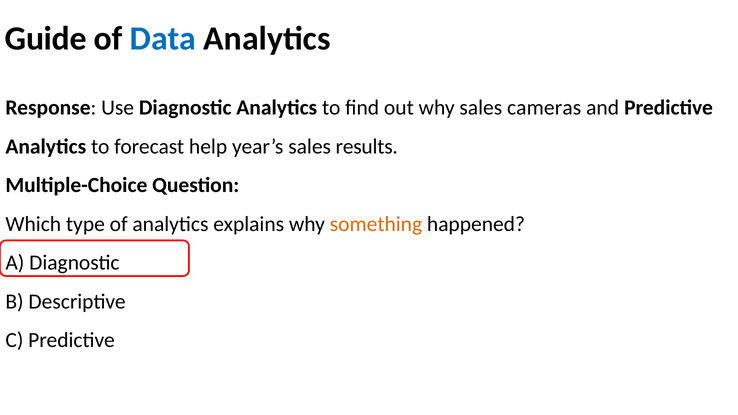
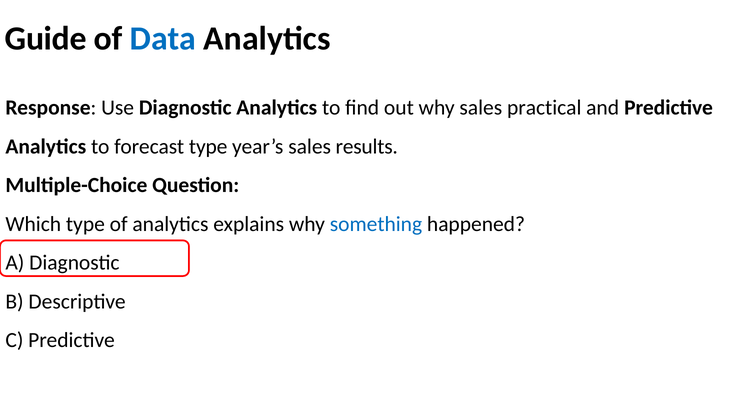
cameras: cameras -> practical (544, 108)
forecast help: help -> type (208, 146)
something colour: orange -> blue (376, 224)
